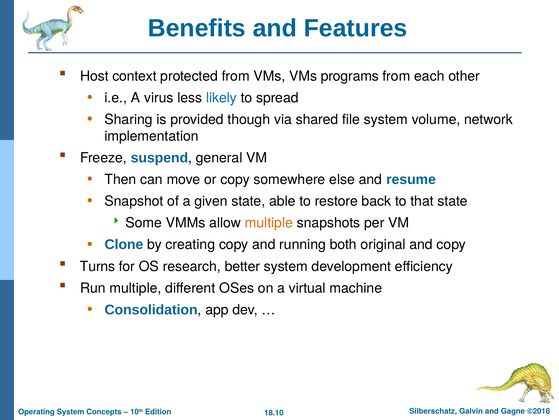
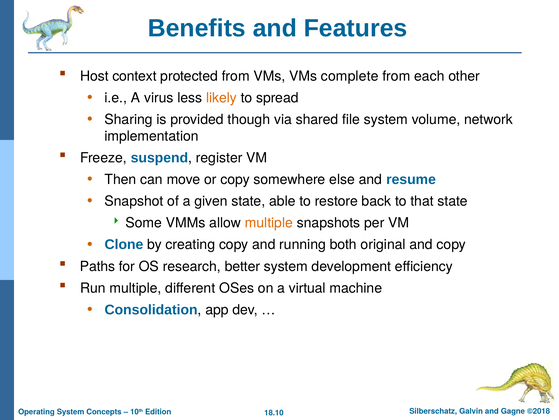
programs: programs -> complete (350, 76)
likely colour: blue -> orange (222, 98)
general: general -> register (219, 158)
Turns: Turns -> Paths (98, 266)
